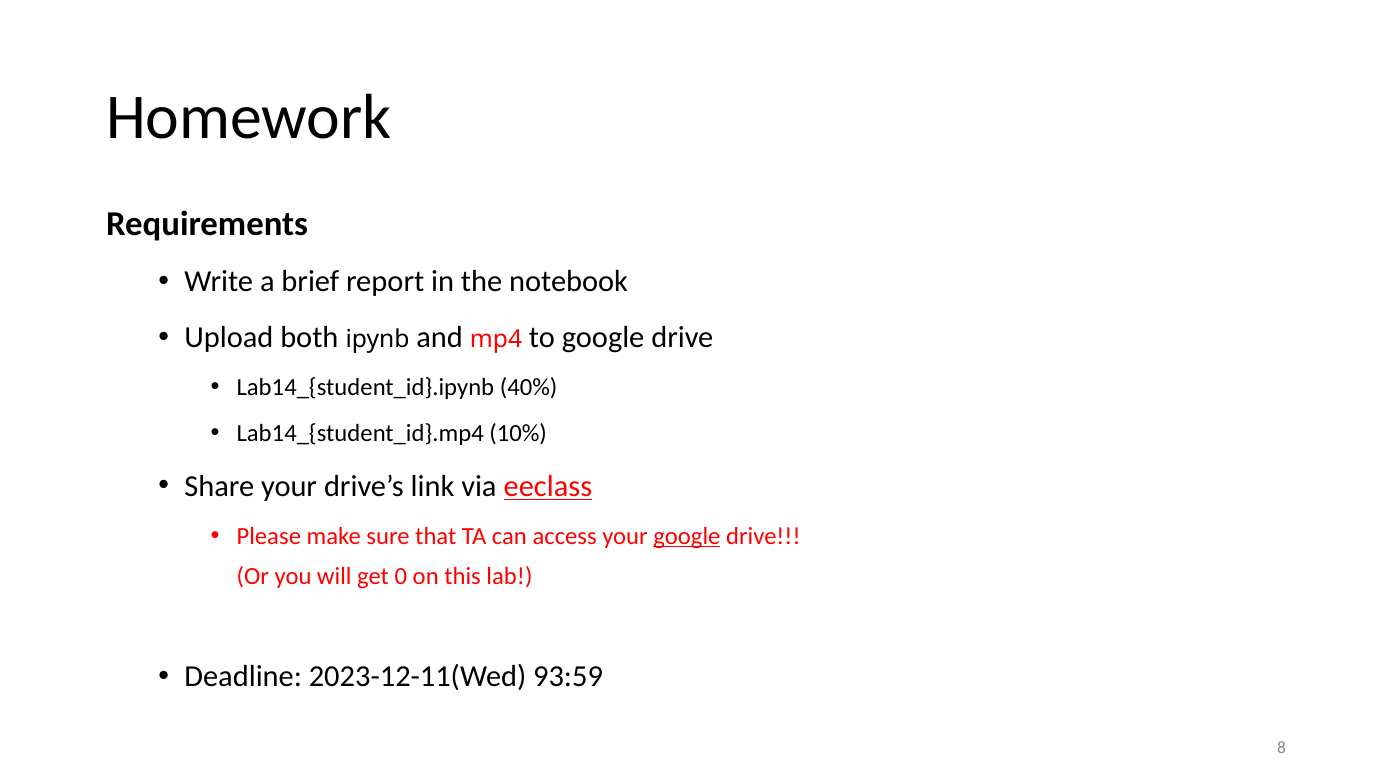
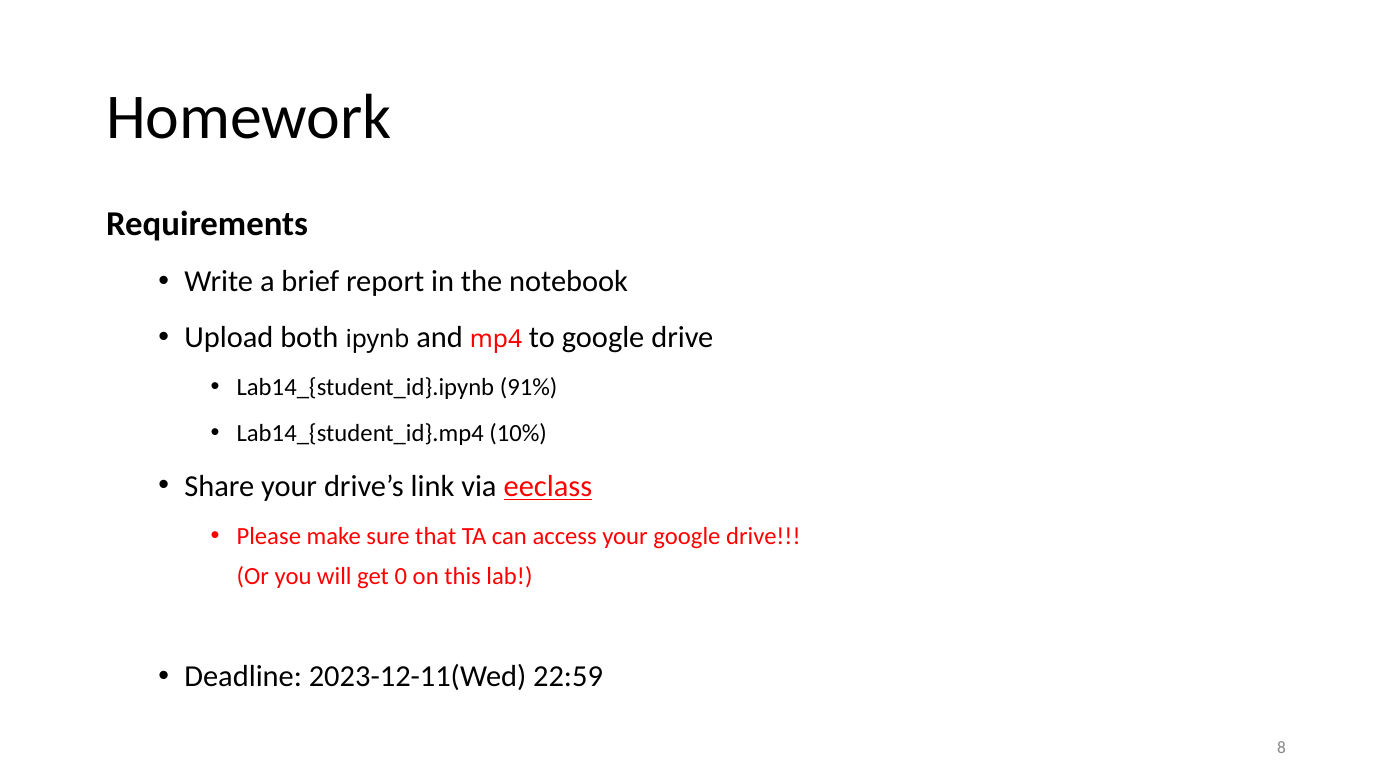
40%: 40% -> 91% (529, 387)
google underline: present -> none (687, 536)
93:59: 93:59 -> 22:59 (568, 677)
